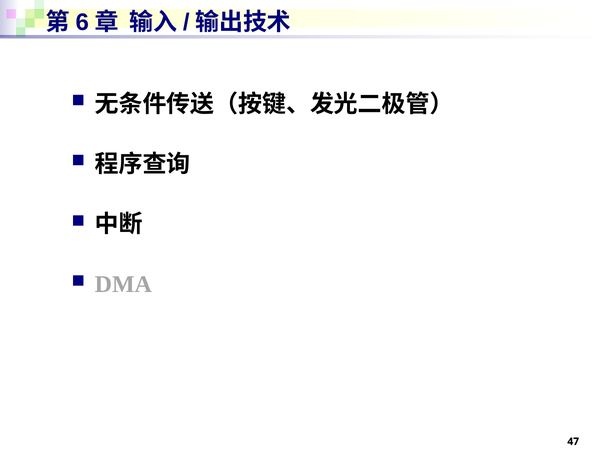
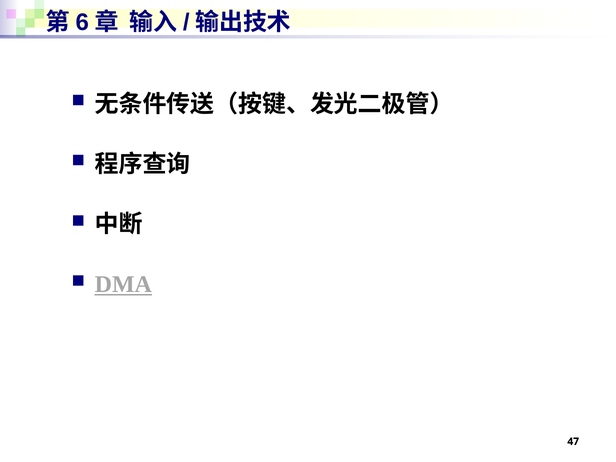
DMA underline: none -> present (123, 285)
